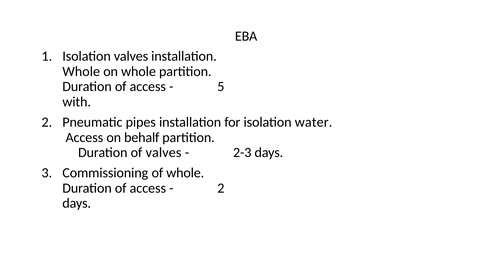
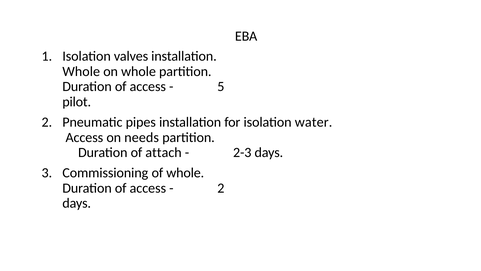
with: with -> pilot (77, 102)
behalf: behalf -> needs (142, 137)
of valves: valves -> attach (164, 152)
